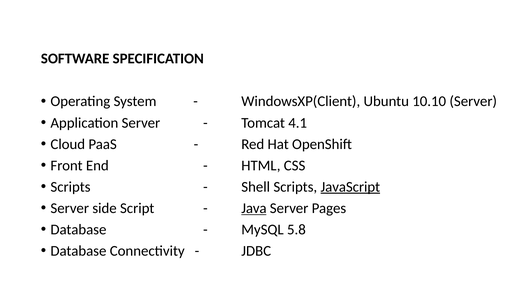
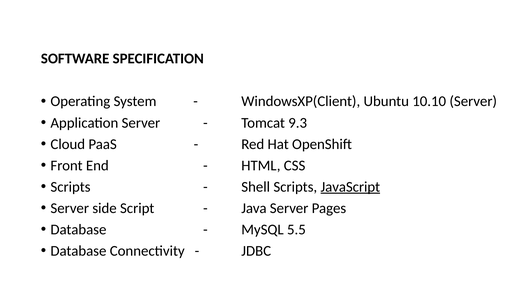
4.1: 4.1 -> 9.3 (298, 122)
Java underline: present -> none (254, 208)
5.8: 5.8 -> 5.5 (296, 229)
